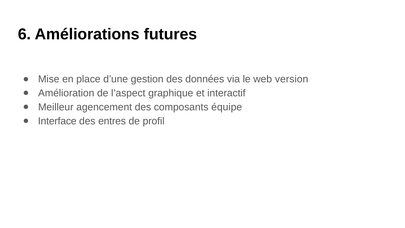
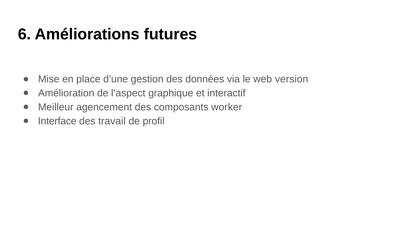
équipe: équipe -> worker (227, 107)
entres: entres -> travail (112, 121)
